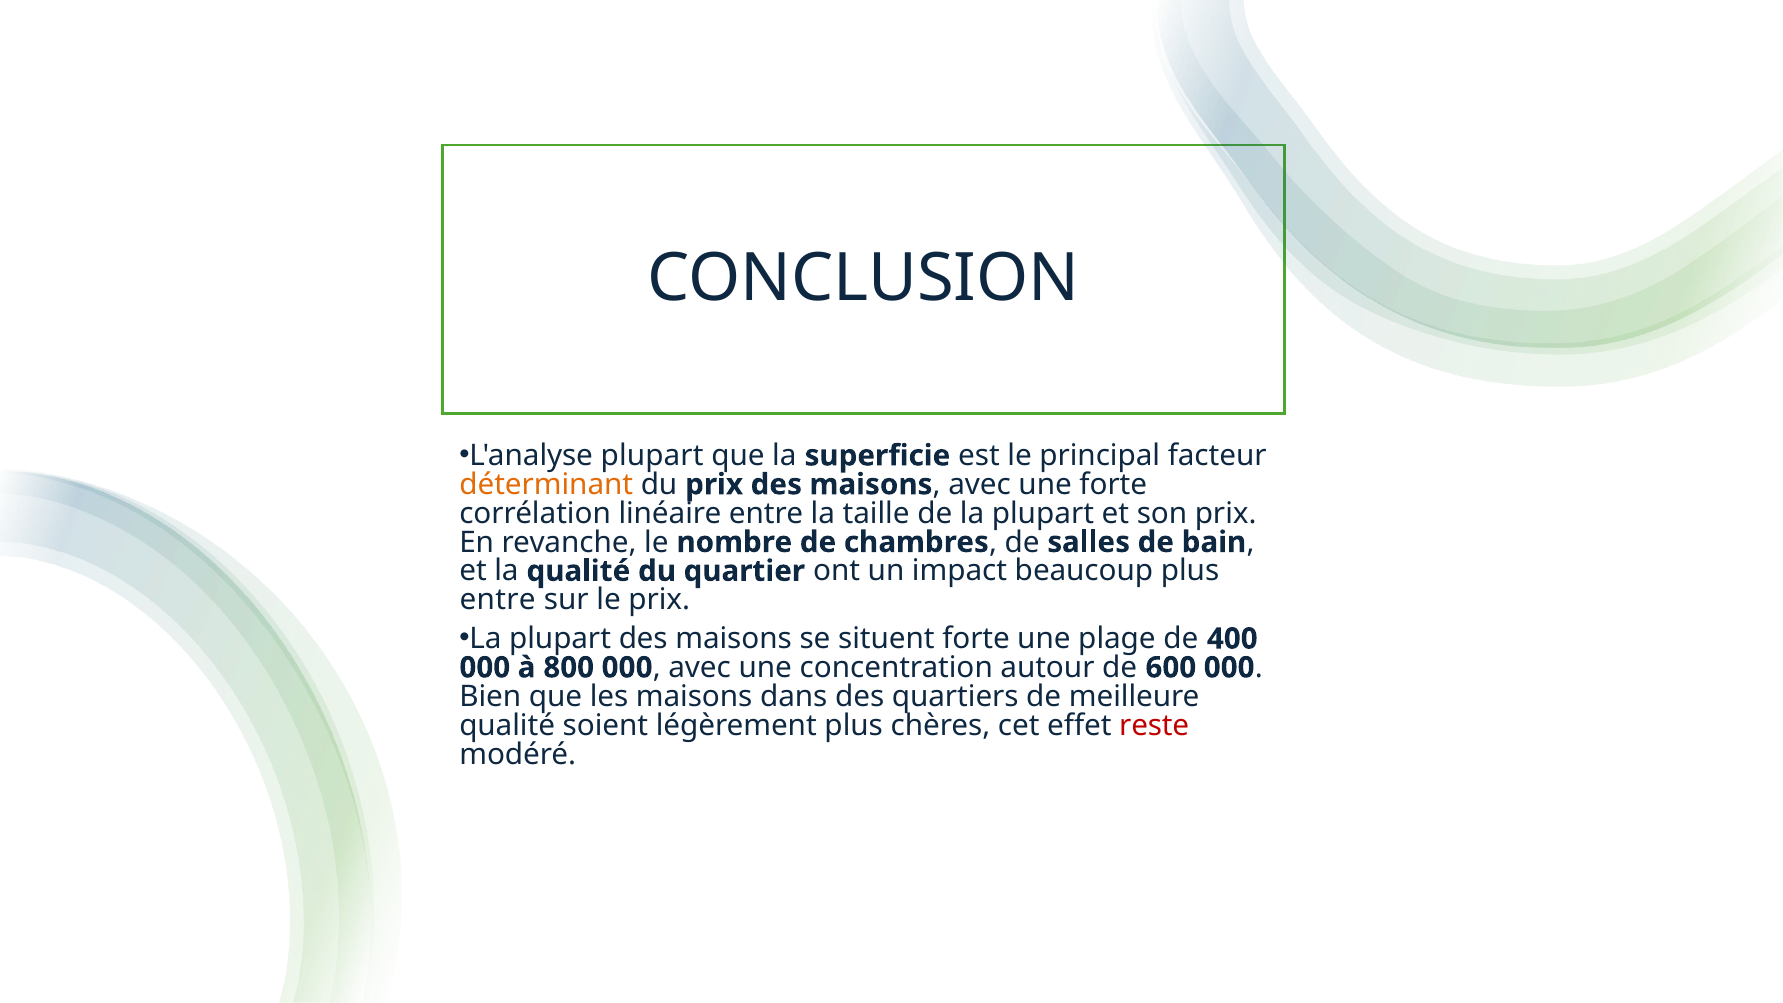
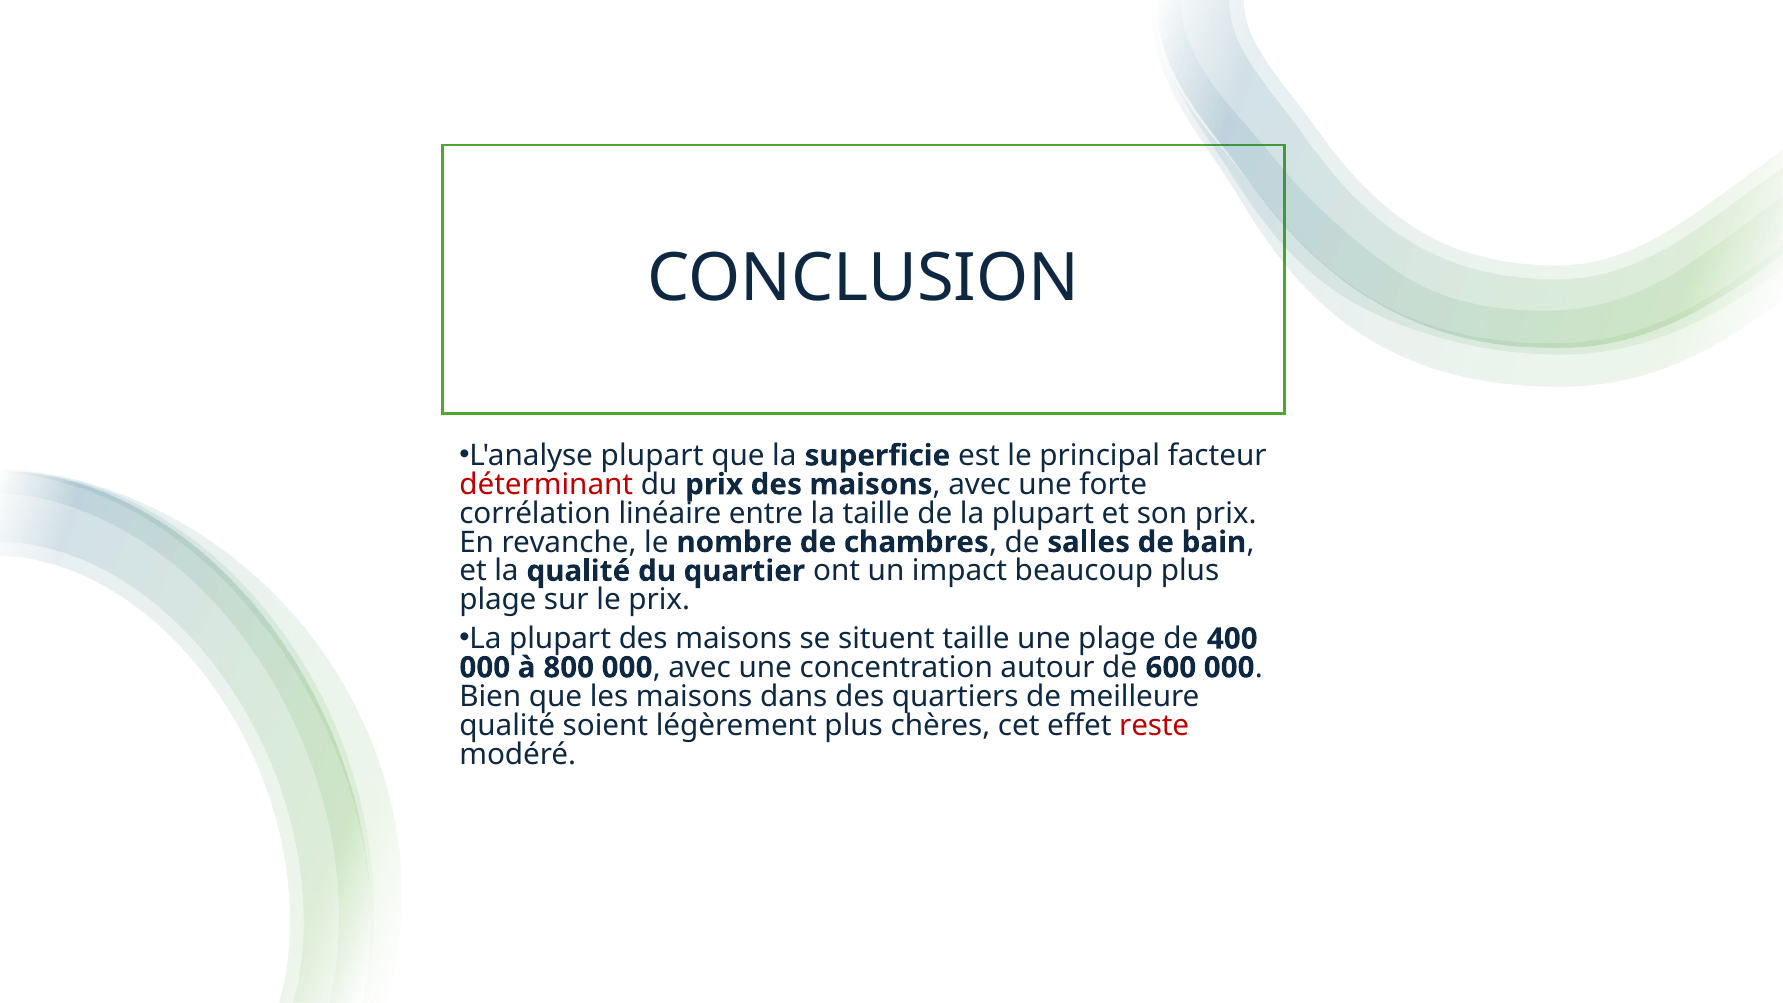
déterminant colour: orange -> red (546, 485)
entre: entre -> plage (498, 600)
situent forte: forte -> taille (976, 639)
